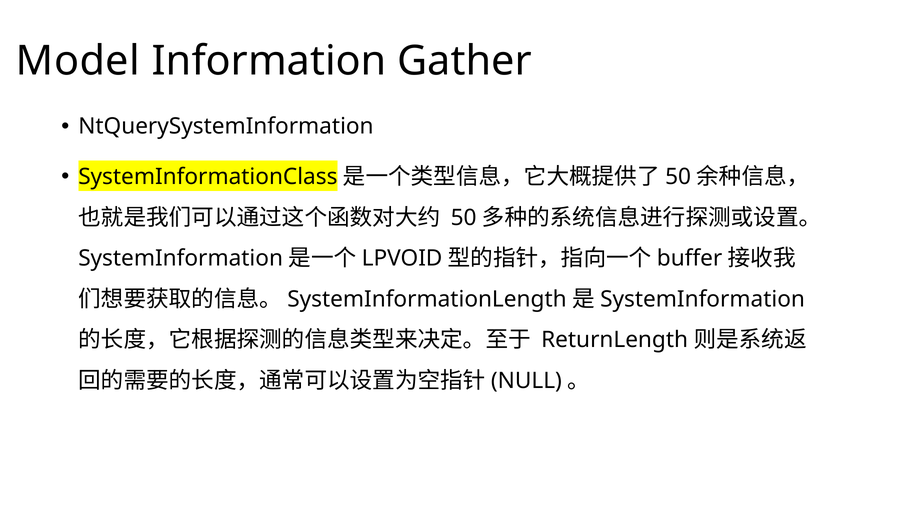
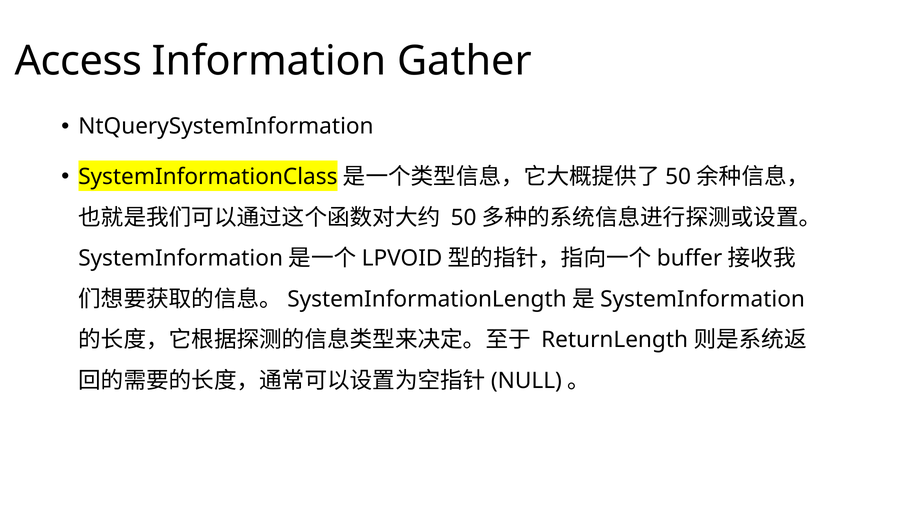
Model: Model -> Access (78, 61)
